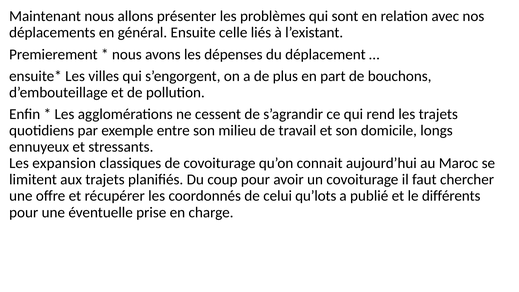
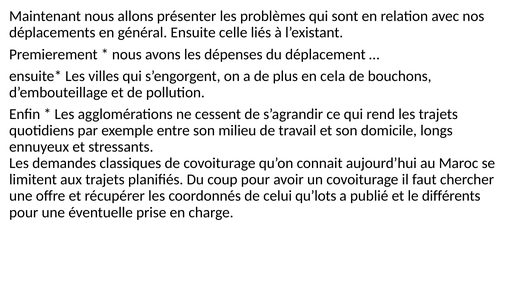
part: part -> cela (333, 76)
expansion: expansion -> demandes (64, 163)
